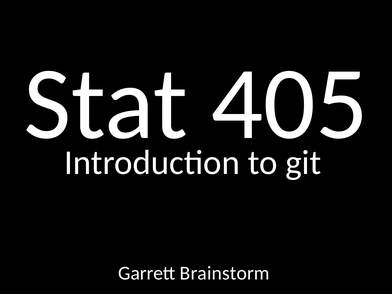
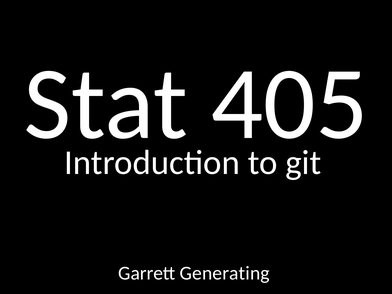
Brainstorm: Brainstorm -> Generating (225, 273)
